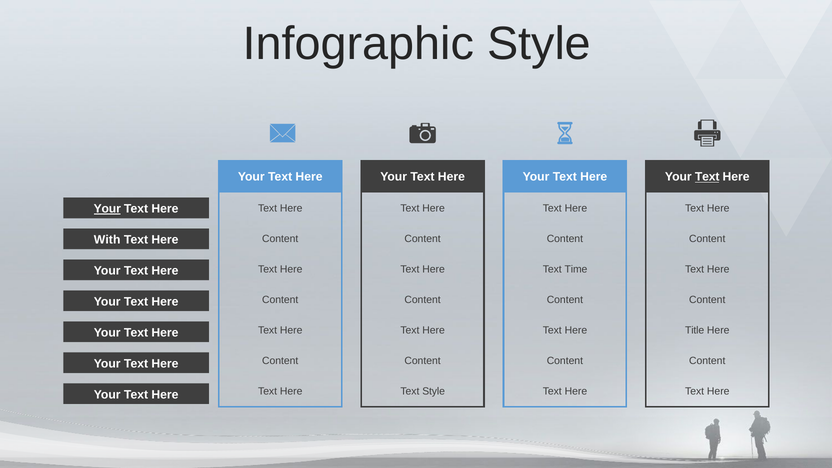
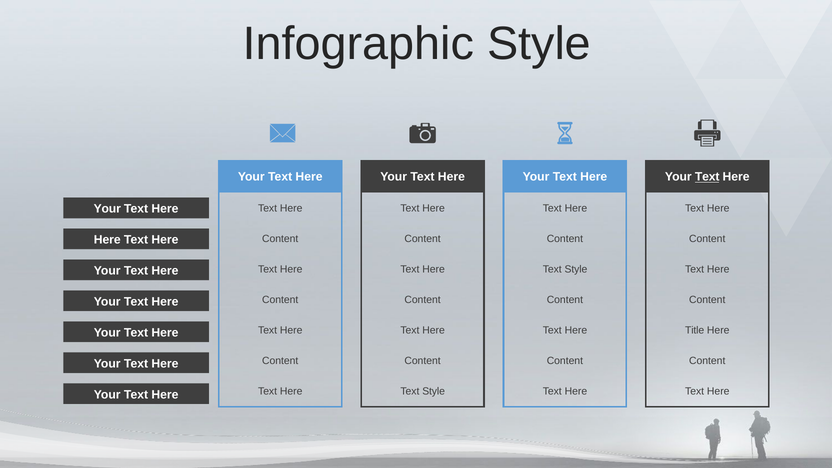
Your underline: present -> none (107, 209)
With: With -> Here (107, 240)
Time: Time -> Style (576, 269)
